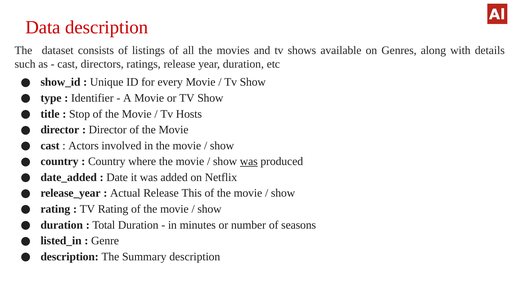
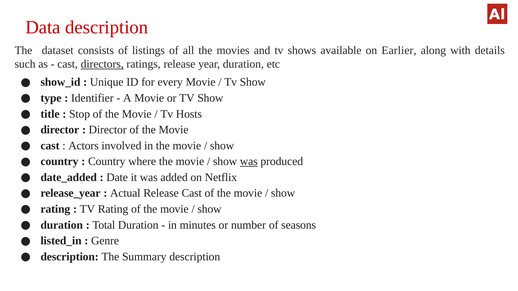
Genres: Genres -> Earlier (399, 50)
directors underline: none -> present (102, 64)
Release This: This -> Cast (192, 193)
